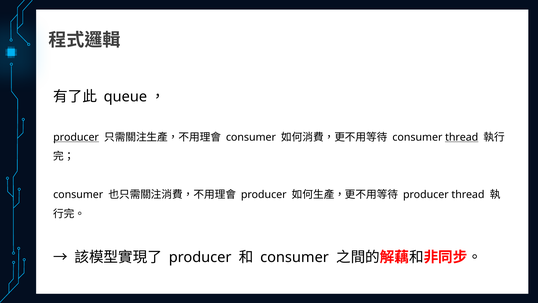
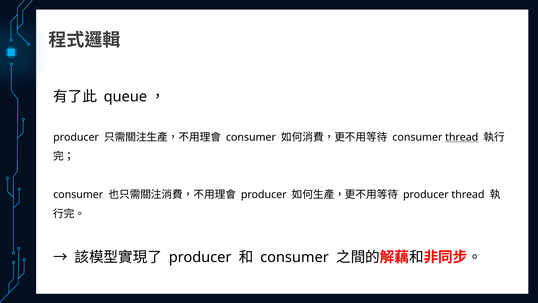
producer underline: present -> none (76, 137)
